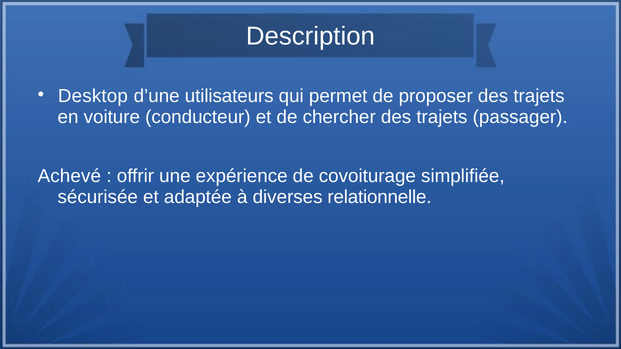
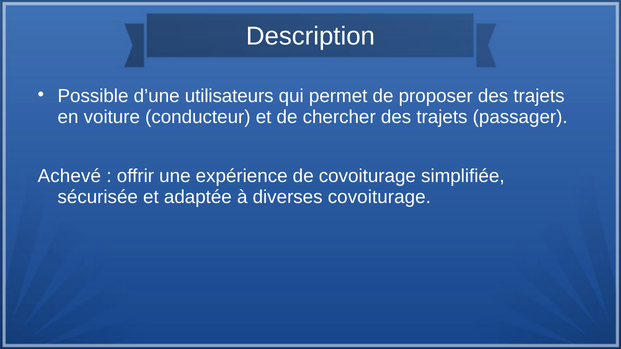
Desktop: Desktop -> Possible (93, 96)
diverses relationnelle: relationnelle -> covoiturage (379, 197)
